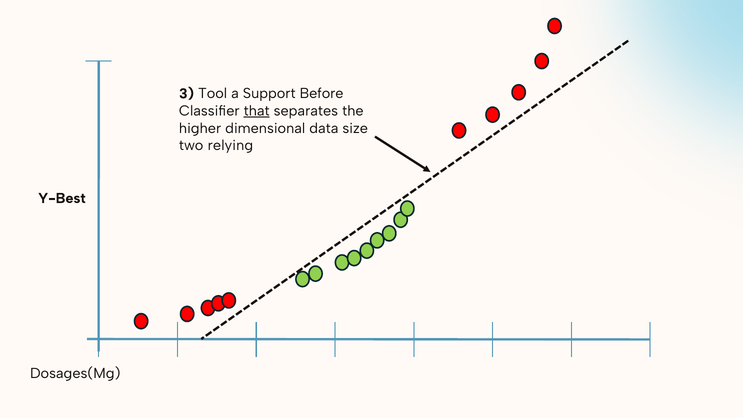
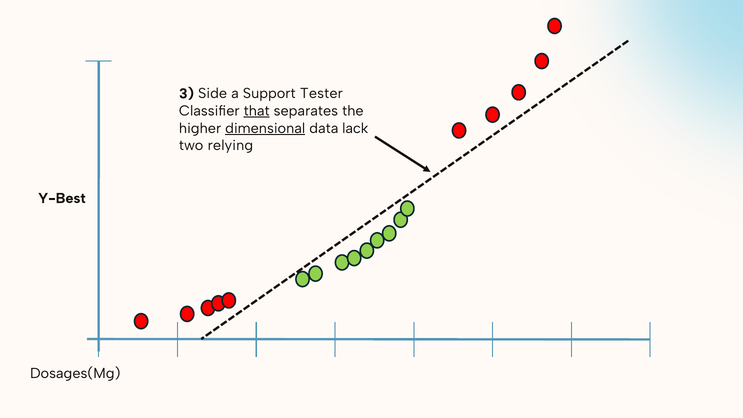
Tool: Tool -> Side (213, 94)
Before: Before -> Tester (321, 94)
dimensional underline: none -> present (265, 128)
size: size -> lack (355, 128)
